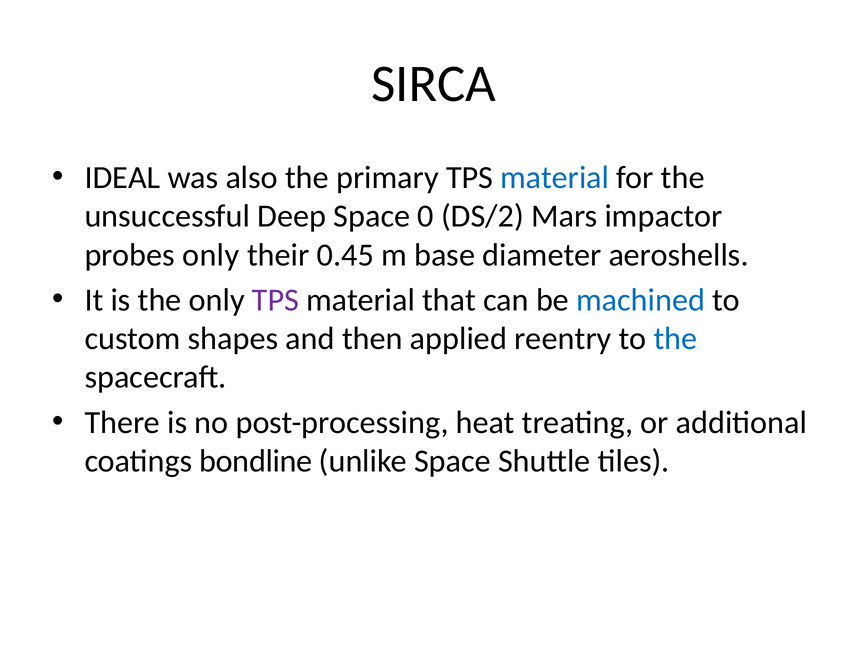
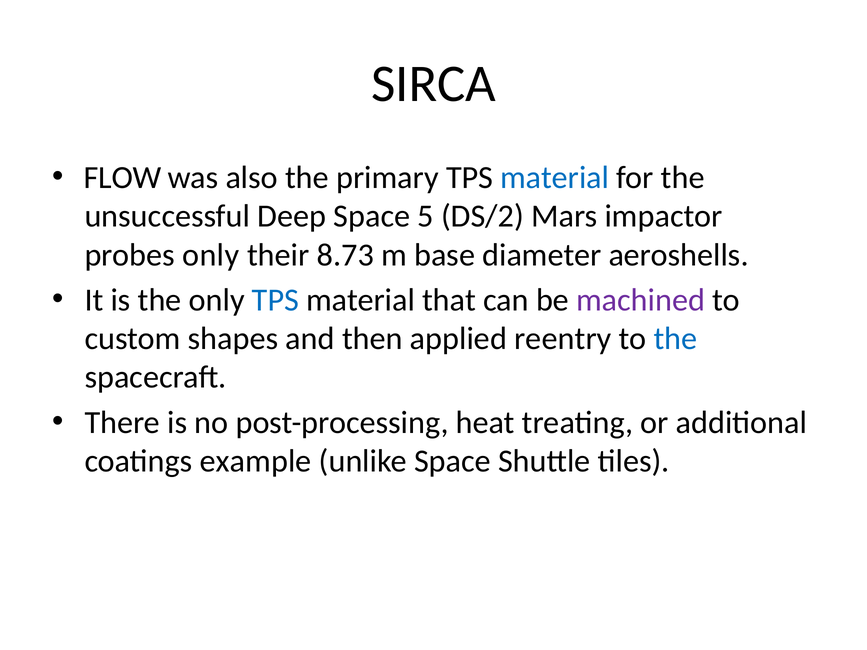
IDEAL: IDEAL -> FLOW (123, 178)
0: 0 -> 5 (426, 216)
0.45: 0.45 -> 8.73 (345, 255)
TPS colour: purple -> blue (275, 300)
machined colour: blue -> purple (641, 300)
bondline: bondline -> example (256, 461)
